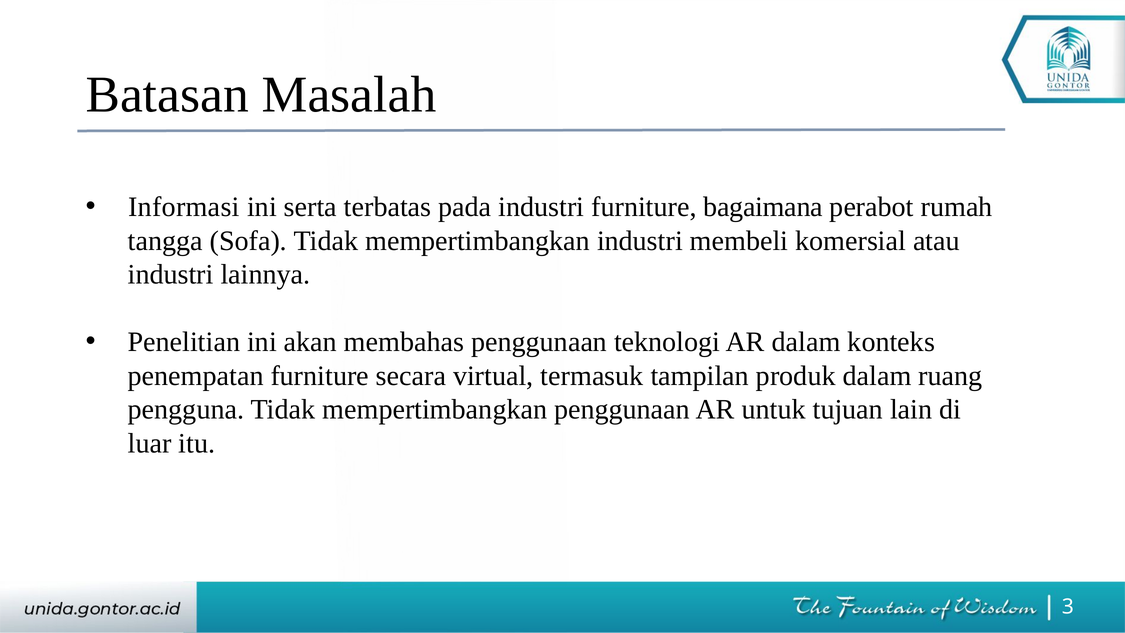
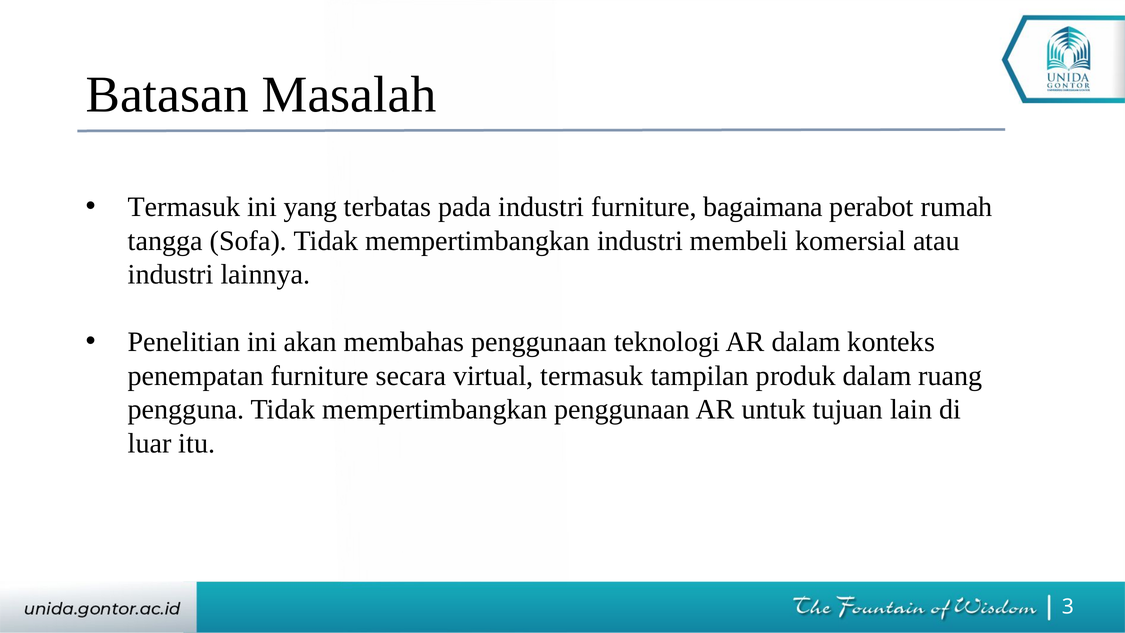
Informasi: Informasi -> Termasuk (184, 207)
serta: serta -> yang (311, 207)
